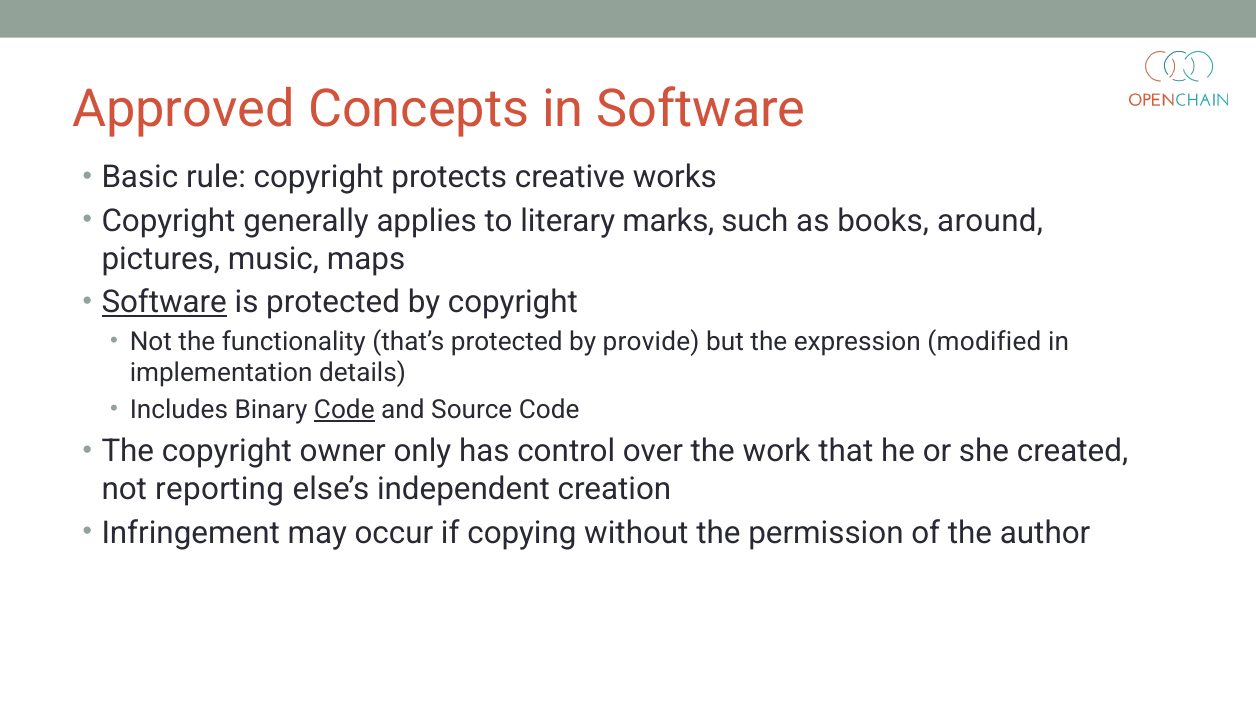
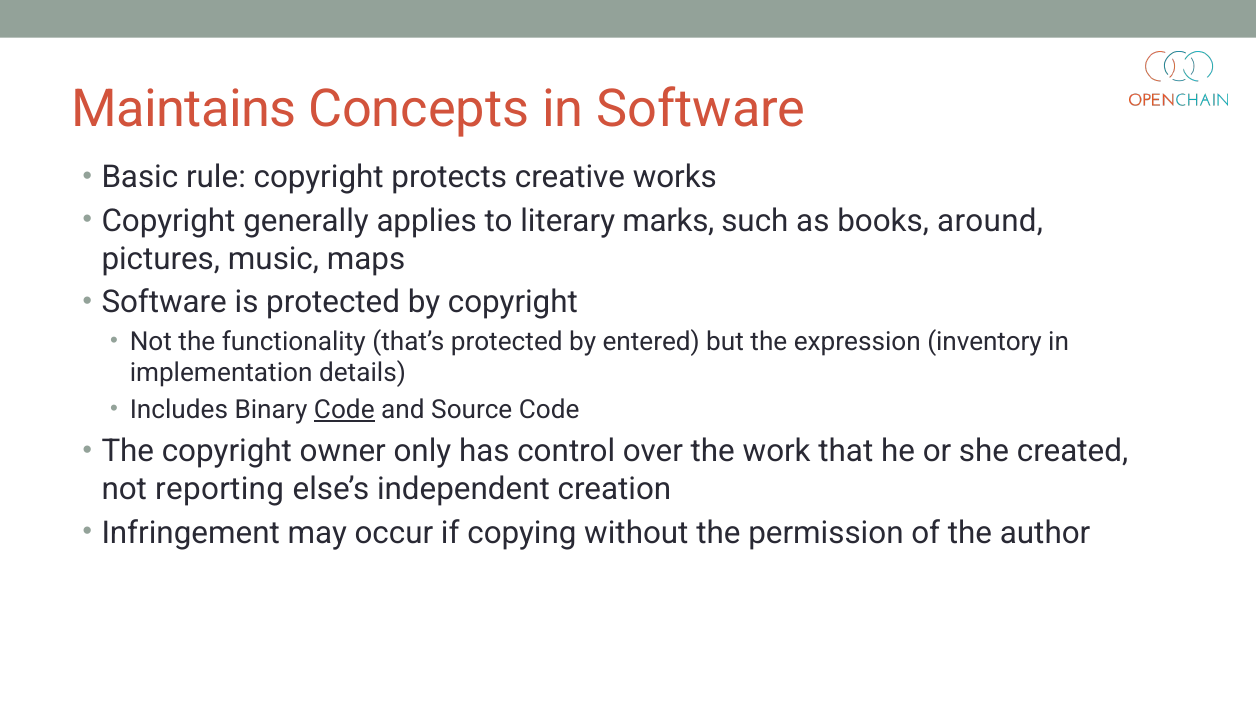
Approved: Approved -> Maintains (184, 110)
Software underline: present -> none (164, 303)
provide: provide -> entered (651, 342)
modified: modified -> inventory (985, 342)
